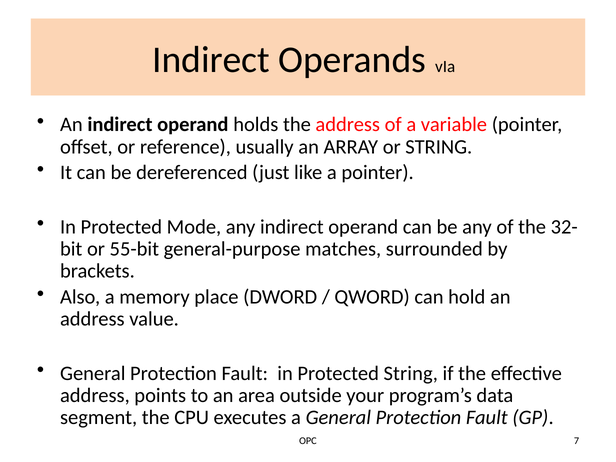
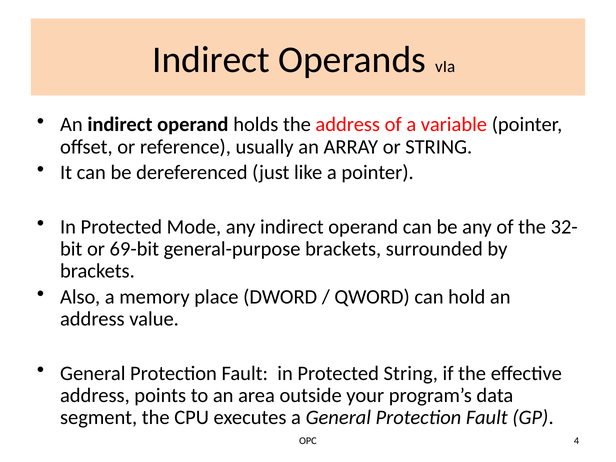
55-bit: 55-bit -> 69-bit (134, 249)
general-purpose matches: matches -> brackets (343, 249)
7: 7 -> 4 (576, 441)
